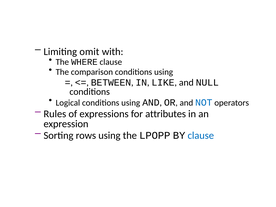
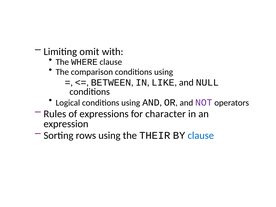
NOT colour: blue -> purple (204, 102)
attributes: attributes -> character (166, 114)
LPOPP: LPOPP -> THEIR (155, 136)
